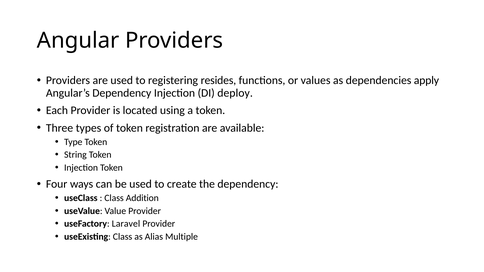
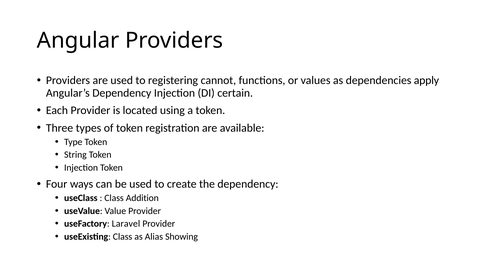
resides: resides -> cannot (218, 80)
deploy: deploy -> certain (235, 93)
Multiple: Multiple -> Showing (182, 237)
